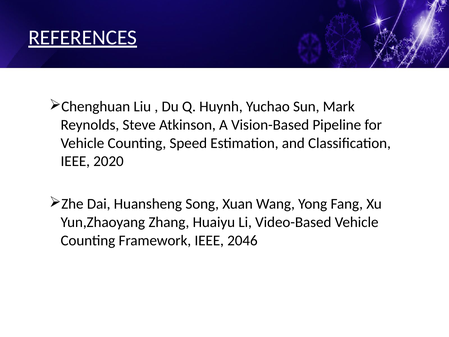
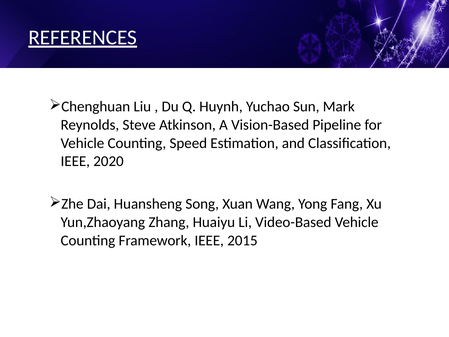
2046: 2046 -> 2015 (242, 240)
